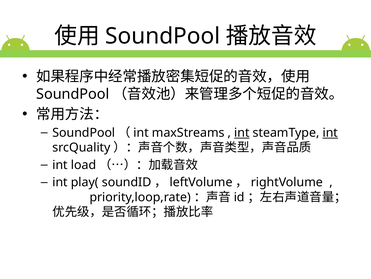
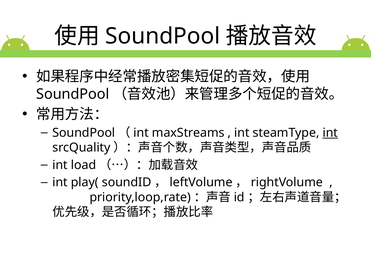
int underline: present -> none (242, 132)
